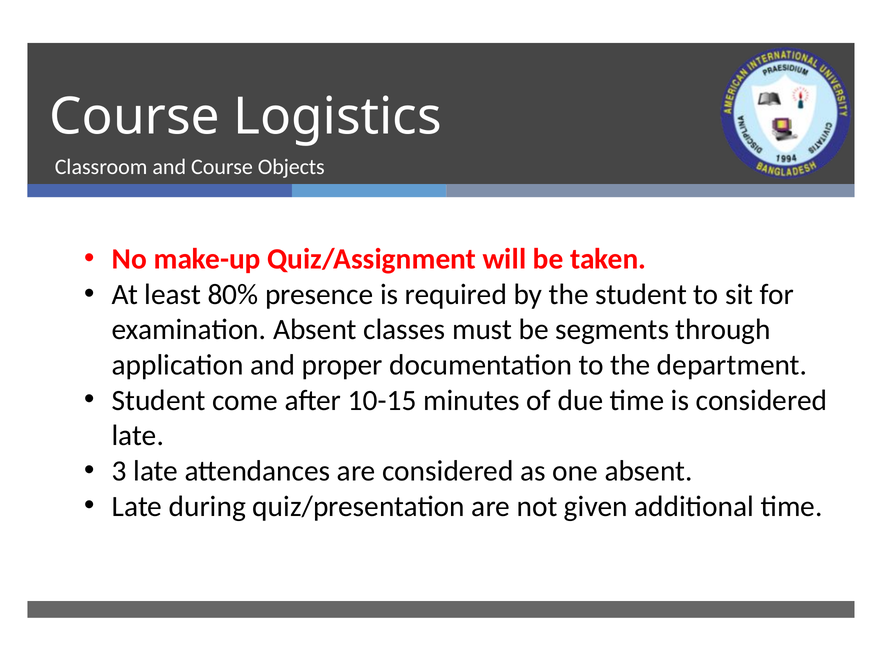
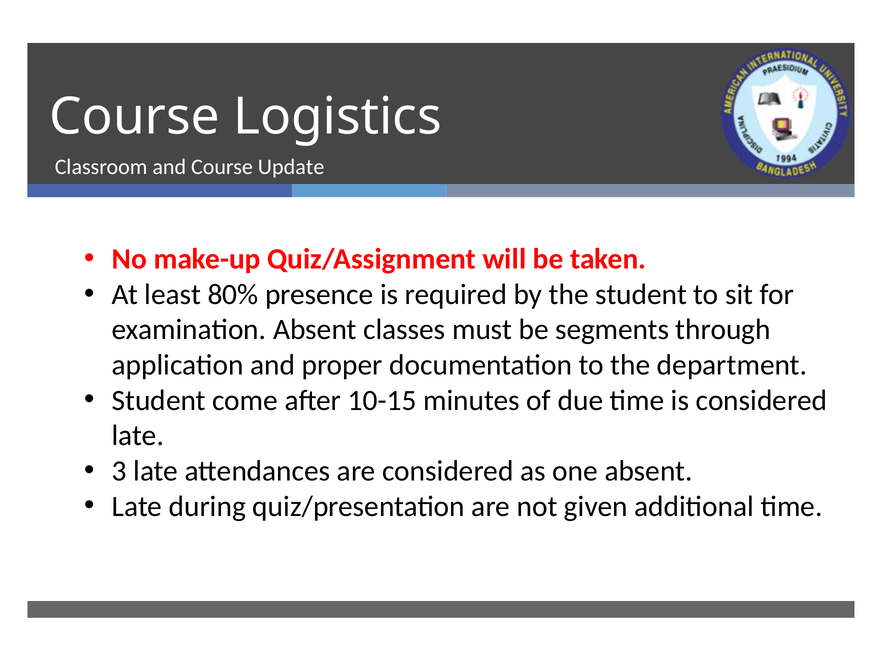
Objects: Objects -> Update (291, 167)
